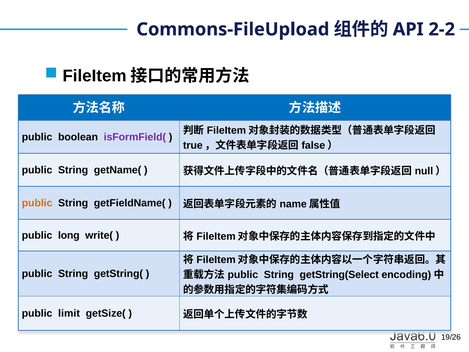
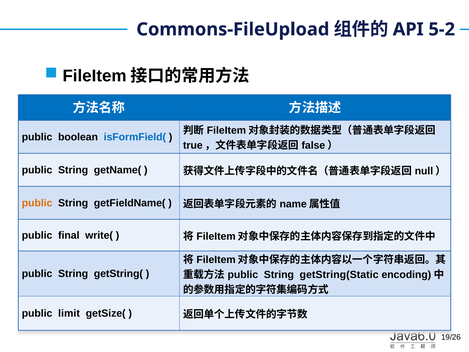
2-2: 2-2 -> 5-2 (442, 29)
isFormField( colour: purple -> blue (135, 137)
long: long -> final (69, 235)
getString(Select: getString(Select -> getString(Static (339, 275)
